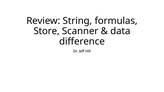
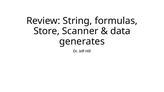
difference: difference -> generates (82, 41)
